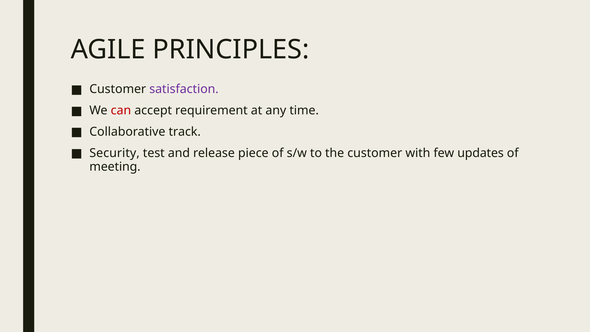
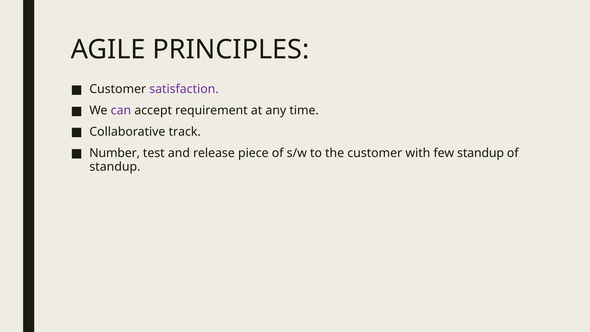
can colour: red -> purple (121, 110)
Security: Security -> Number (115, 153)
few updates: updates -> standup (481, 153)
meeting: meeting -> standup (115, 167)
